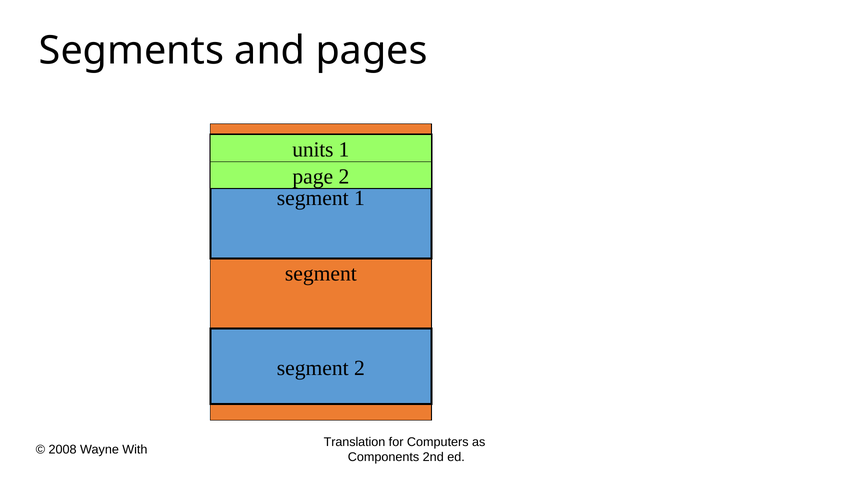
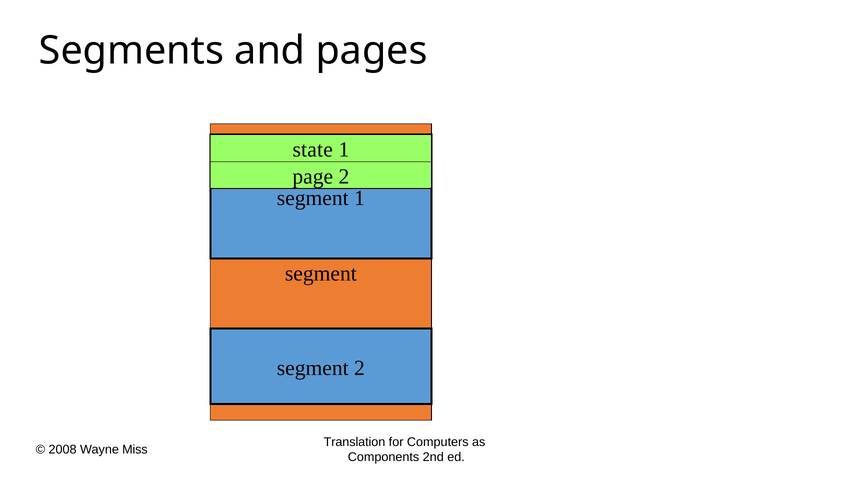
units: units -> state (313, 150)
With: With -> Miss (135, 450)
